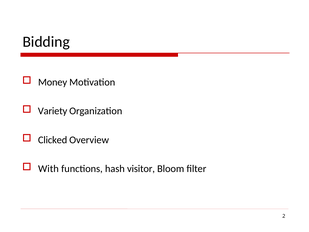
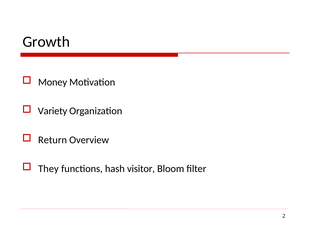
Bidding: Bidding -> Growth (46, 42)
Clicked: Clicked -> Return (53, 140)
With: With -> They (48, 169)
